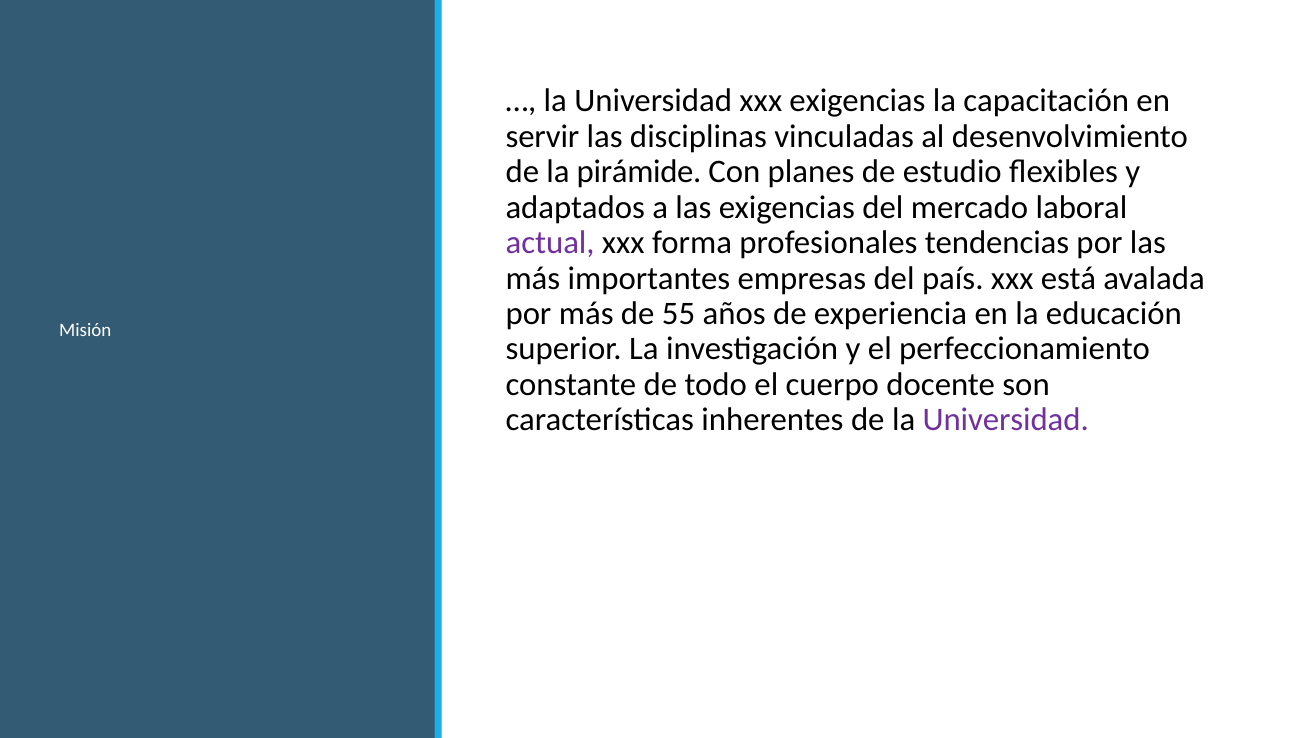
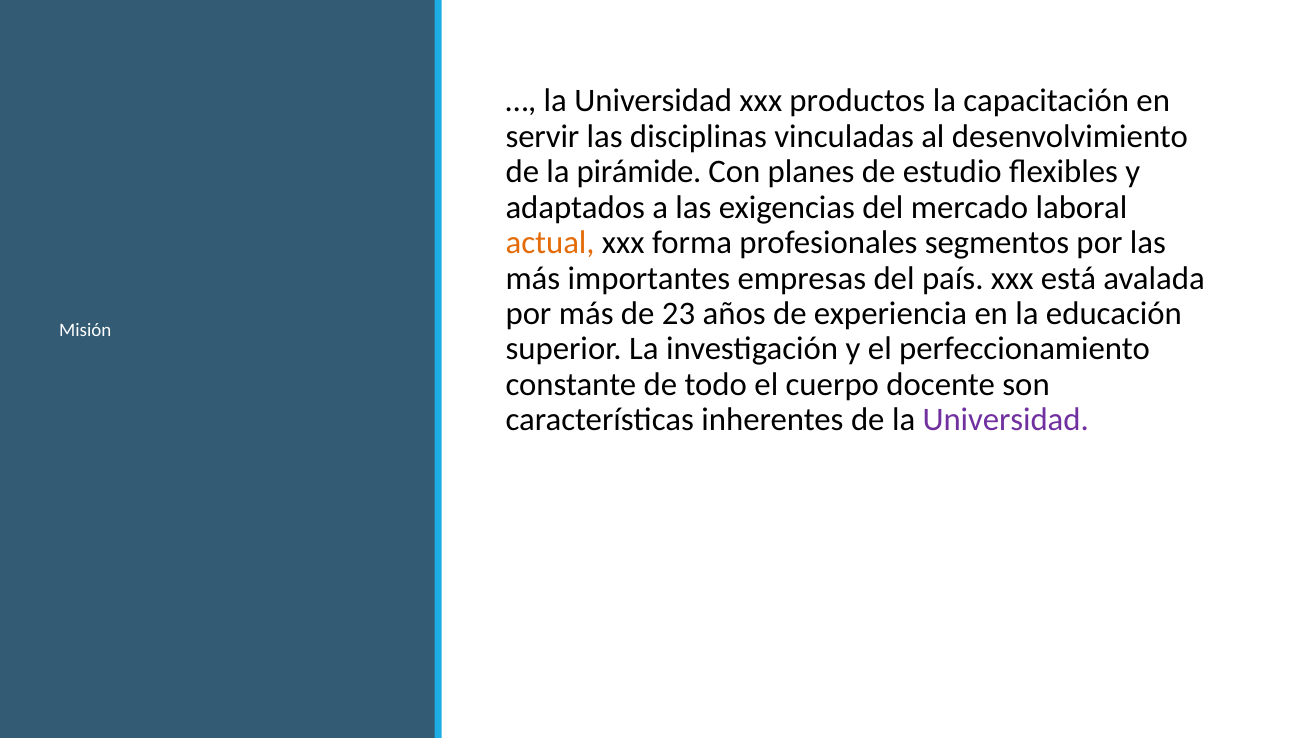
xxx exigencias: exigencias -> productos (857, 101)
actual colour: purple -> orange (550, 243)
tendencias: tendencias -> segmentos (997, 243)
55: 55 -> 23 (679, 314)
